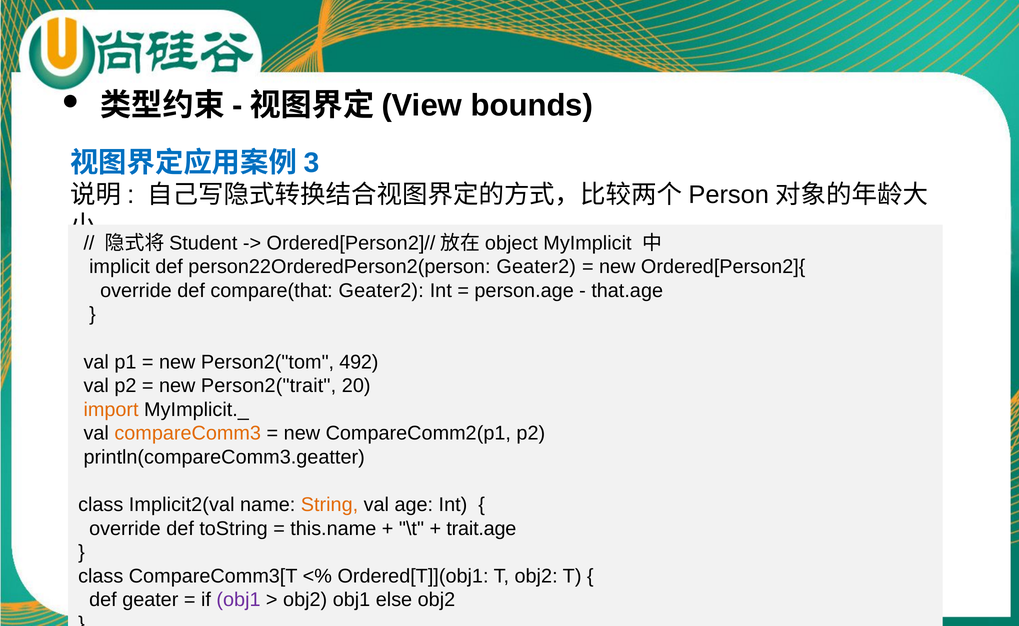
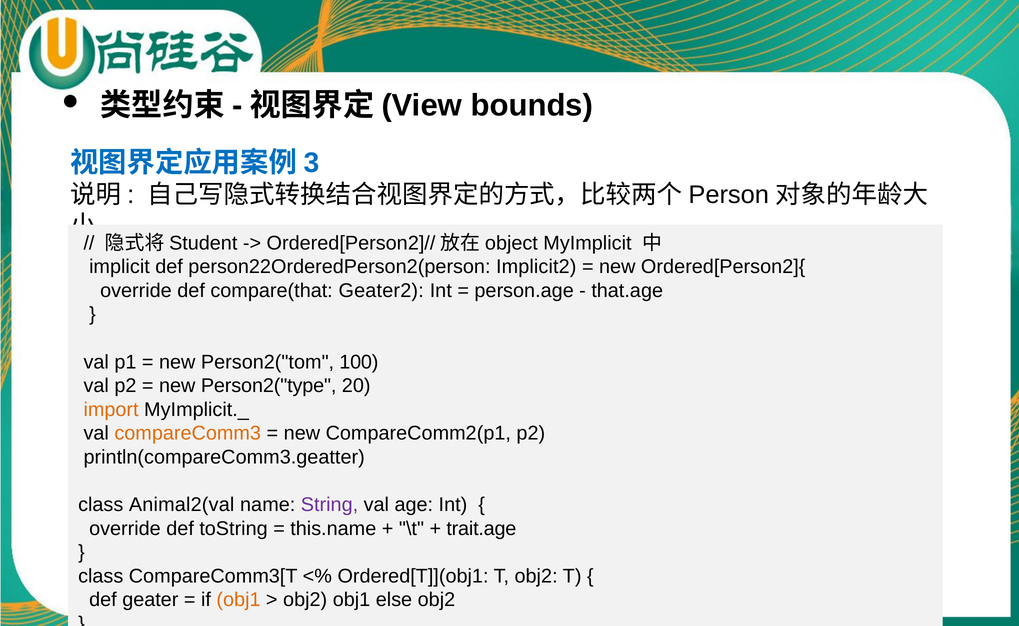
person22OrderedPerson2(person Geater2: Geater2 -> Implicit2 (536, 267)
492: 492 -> 100 (359, 362)
Person2("trait: Person2("trait -> Person2("type (269, 386)
Implicit2(val: Implicit2(val -> Animal2(val (182, 505)
String colour: orange -> purple (329, 505)
obj1 colour: purple -> orange (239, 600)
